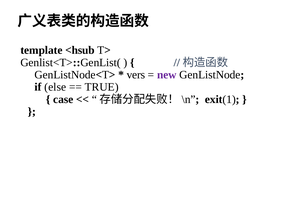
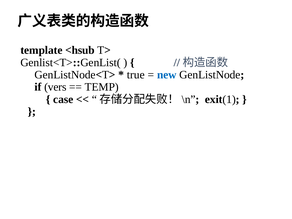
vers: vers -> true (136, 75)
new colour: purple -> blue (167, 75)
else: else -> vers (55, 87)
TRUE: TRUE -> TEMP (102, 87)
